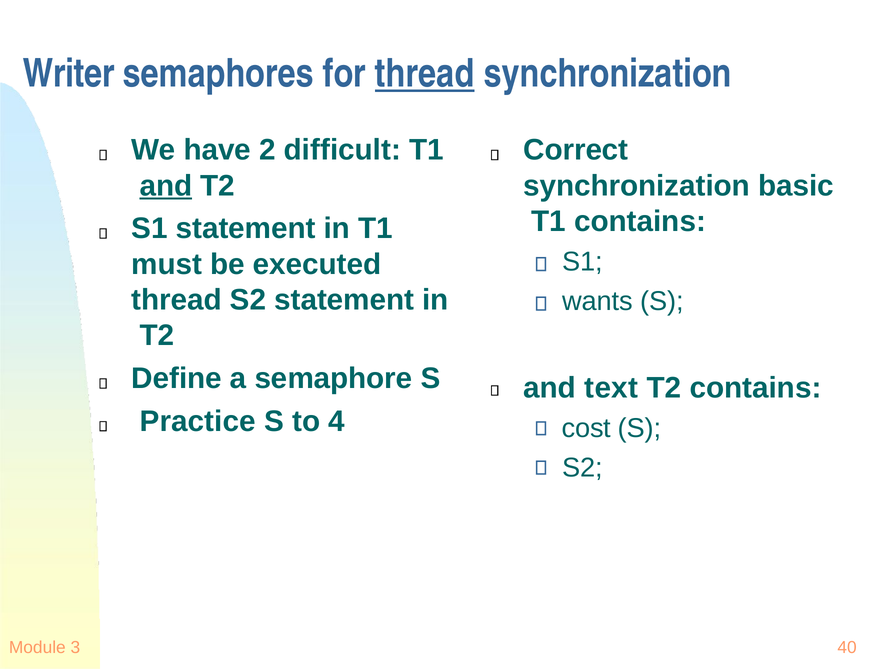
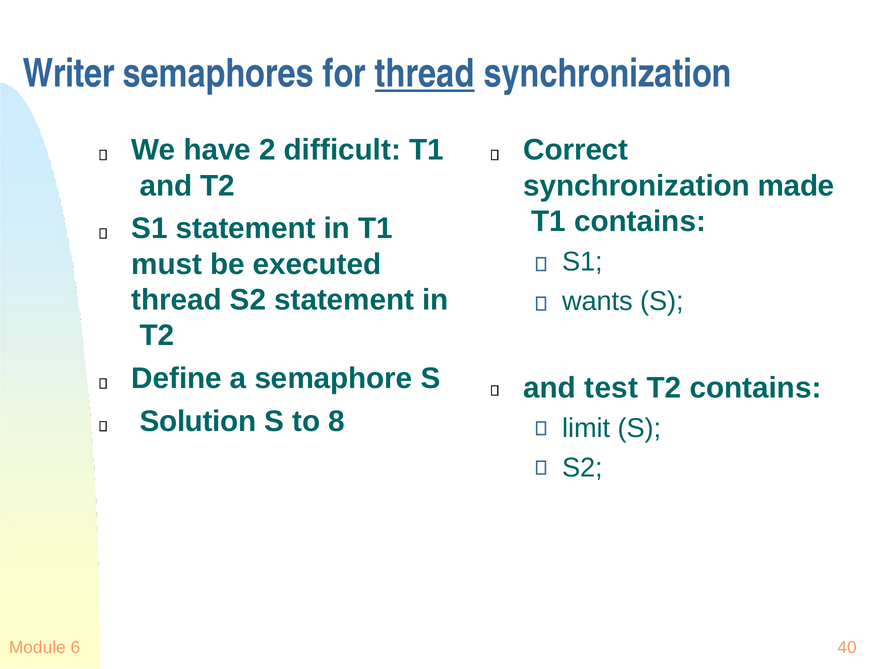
and underline: present -> none (166, 186)
basic: basic -> made (796, 186)
text: text -> test (611, 387)
Practice: Practice -> Solution (198, 421)
4: 4 -> 8 (337, 421)
cost: cost -> limit (586, 428)
3: 3 -> 6 (75, 647)
